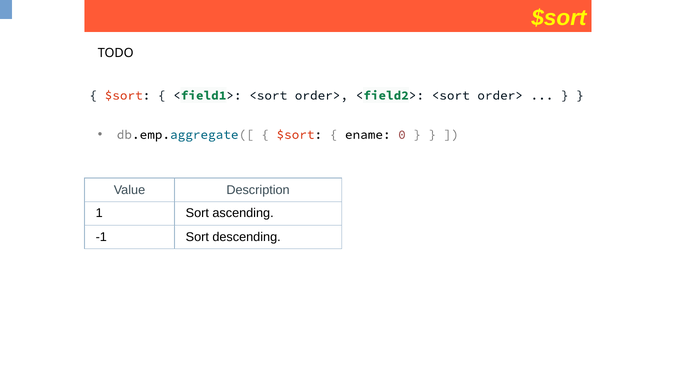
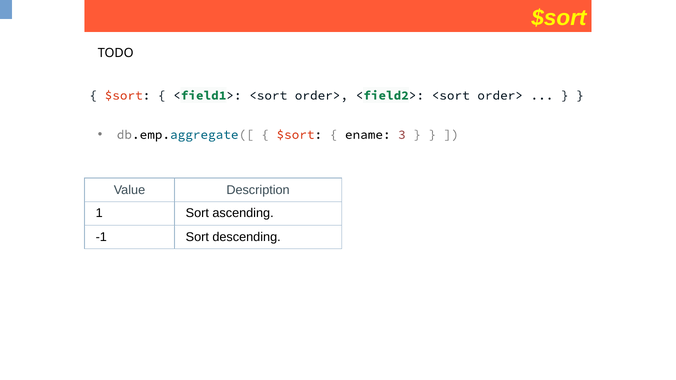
0: 0 -> 3 (402, 135)
